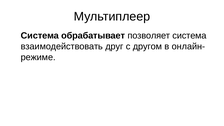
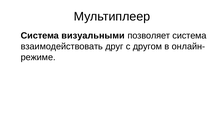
обрабатывает: обрабатывает -> визуальными (93, 36)
